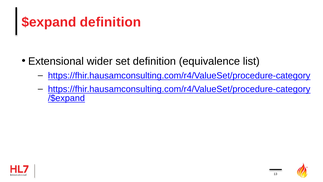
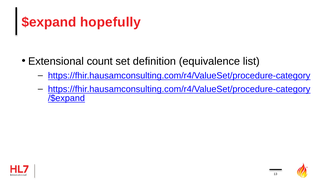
$expand definition: definition -> hopefully (111, 22)
wider: wider -> count (100, 61)
